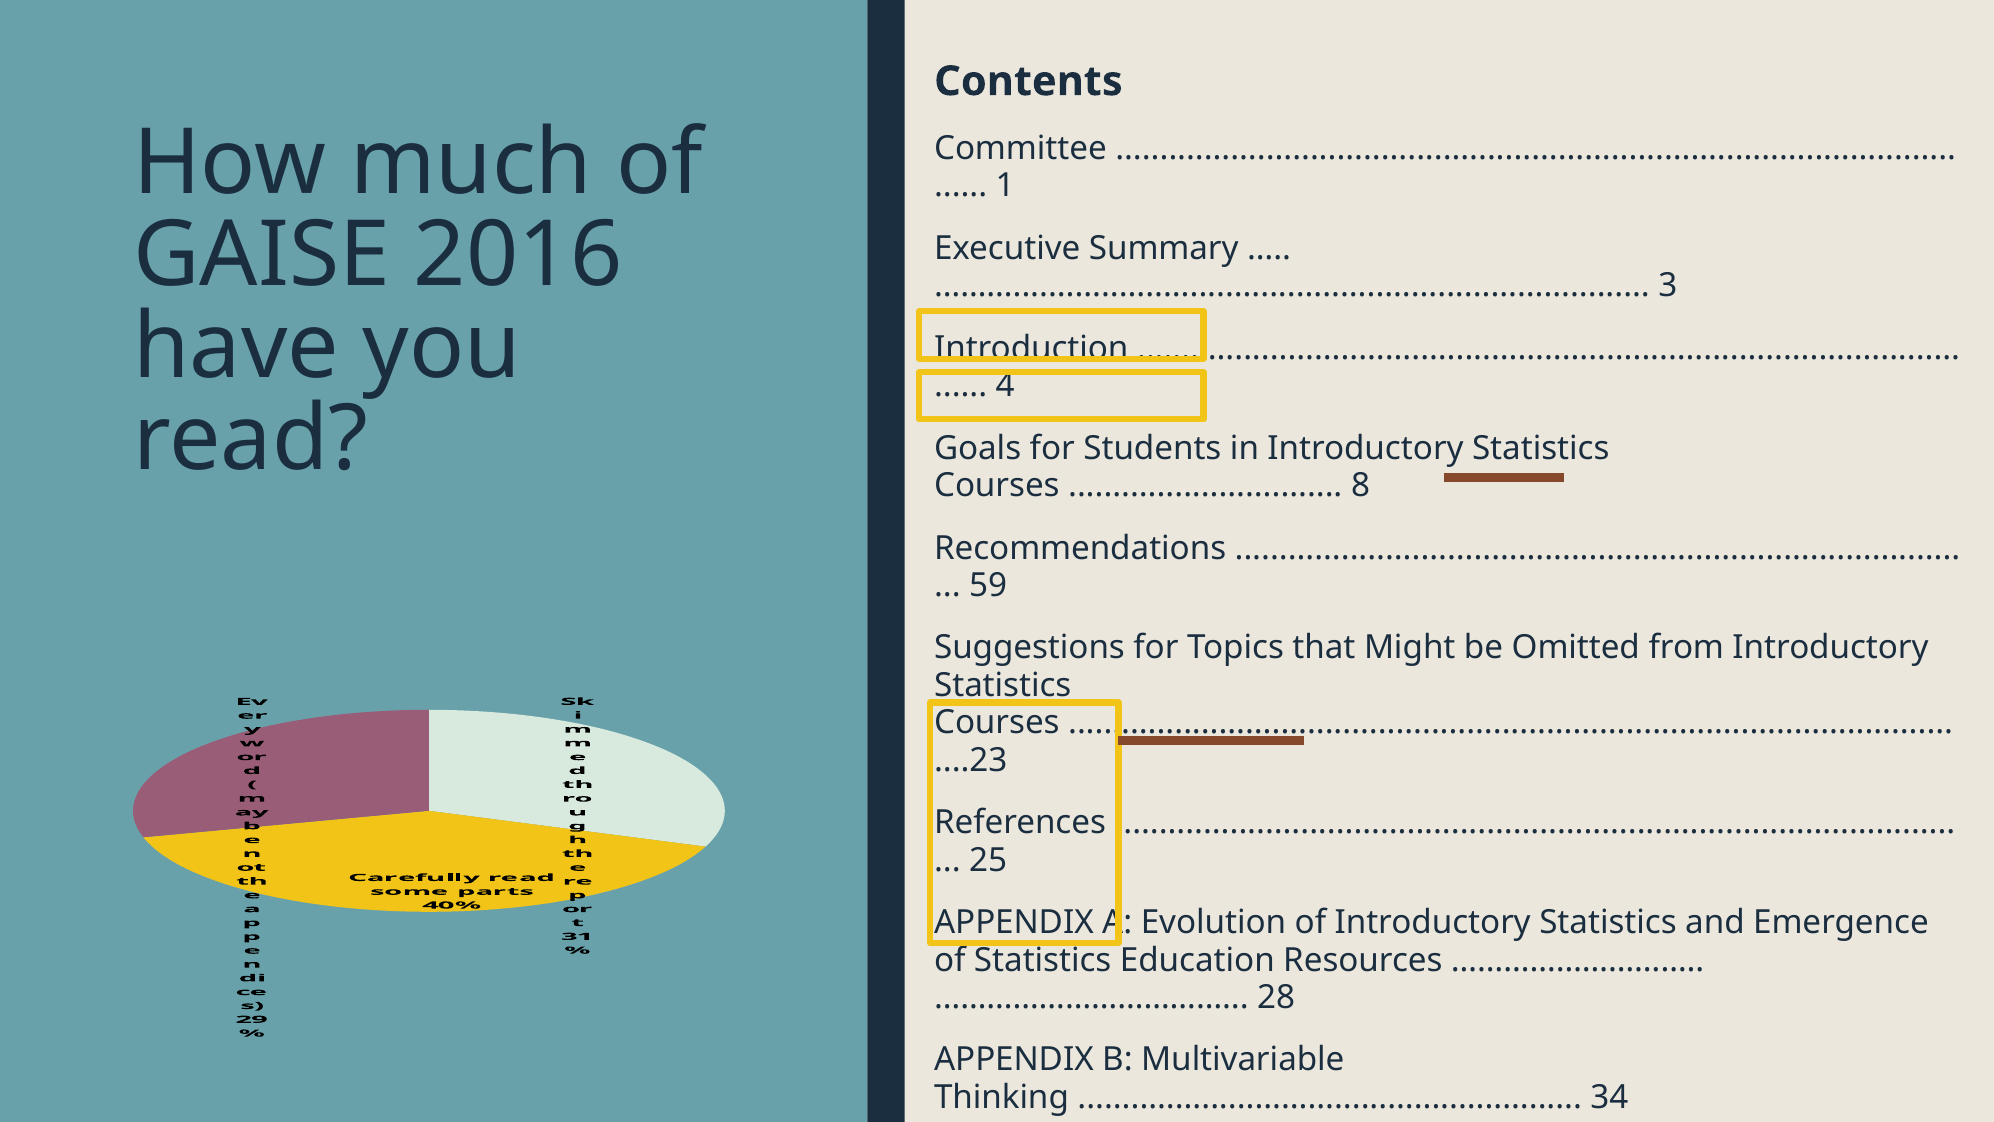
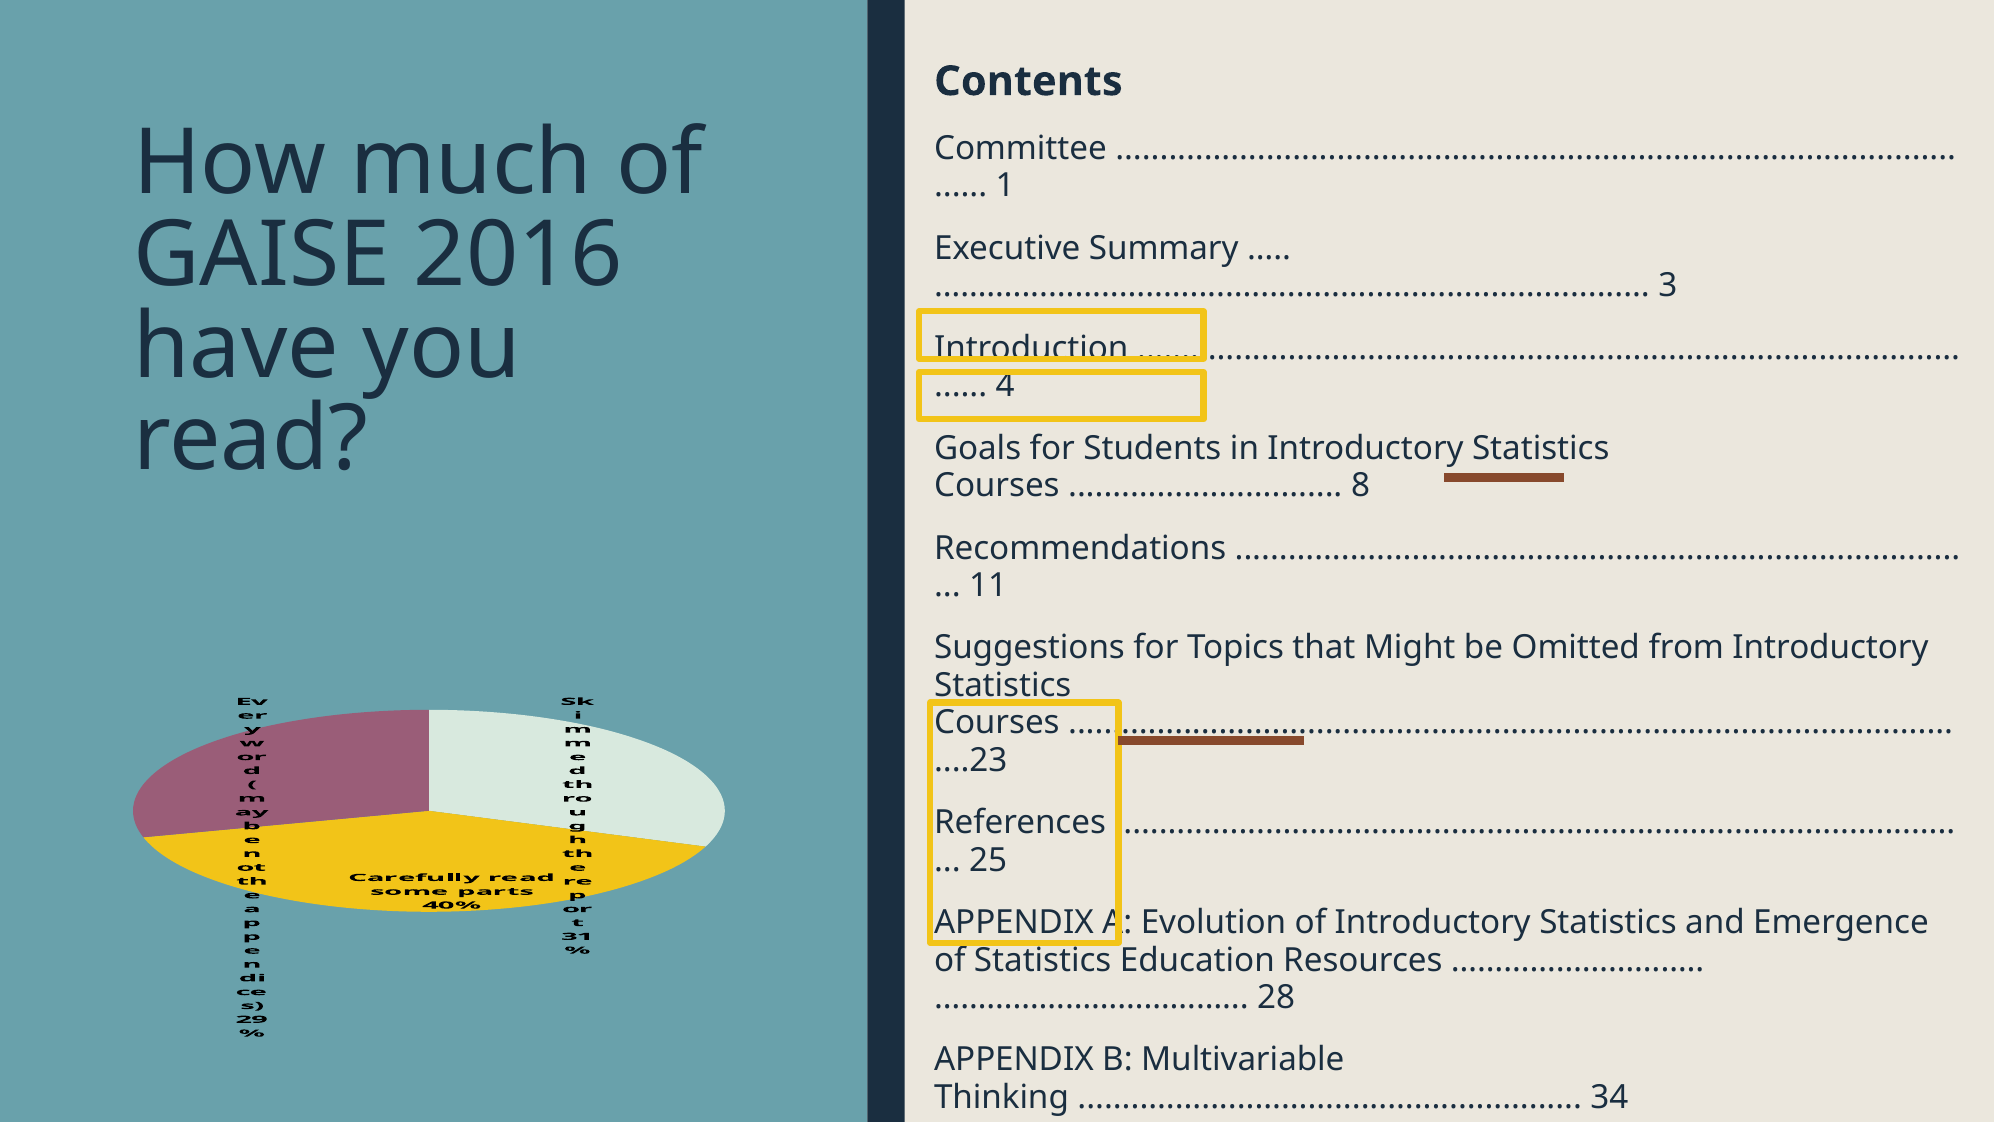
59: 59 -> 11 (988, 585)
